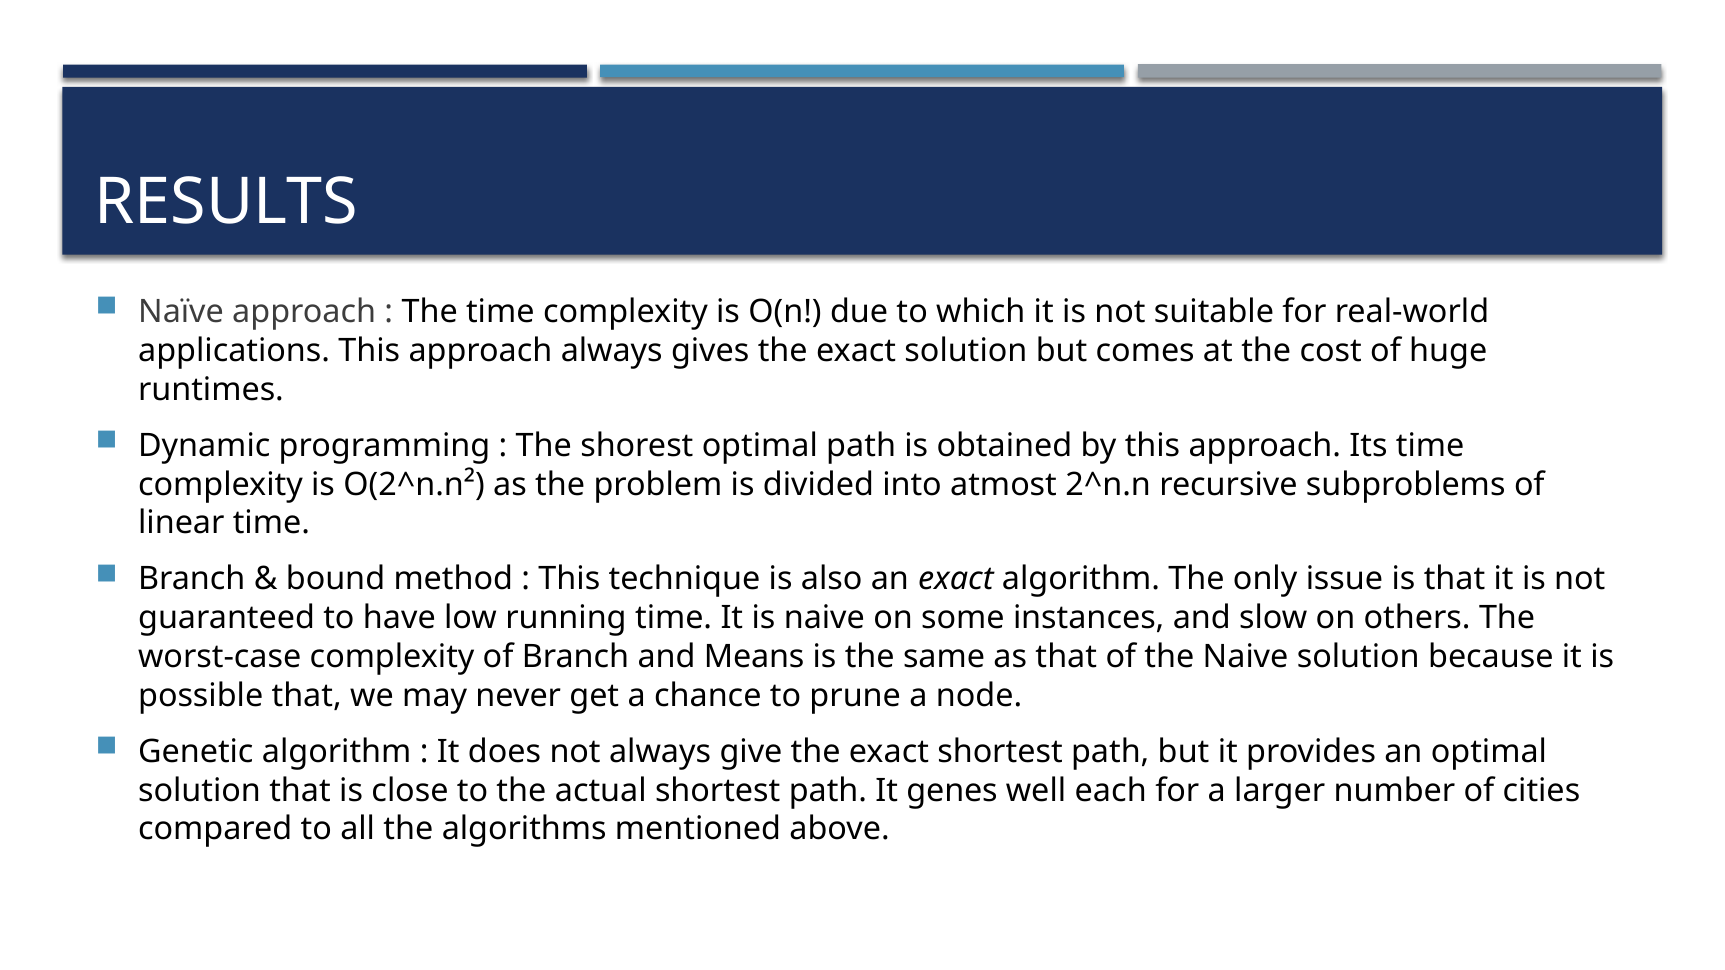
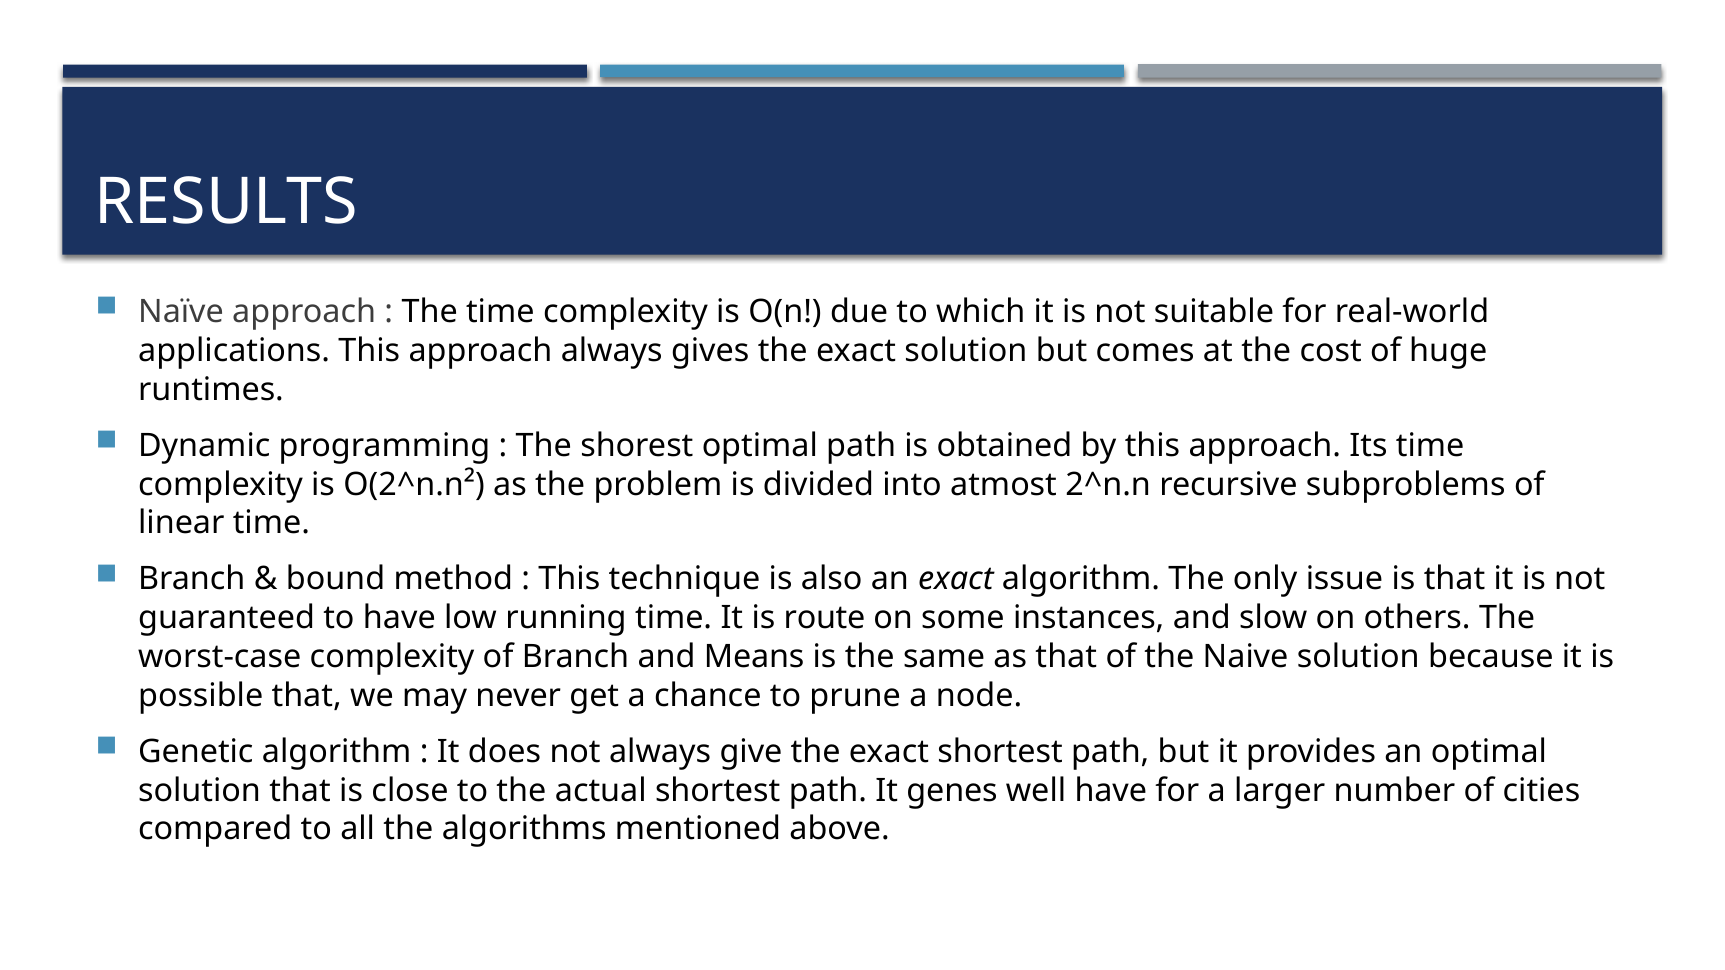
is naive: naive -> route (824, 618)
well each: each -> have (1111, 791)
